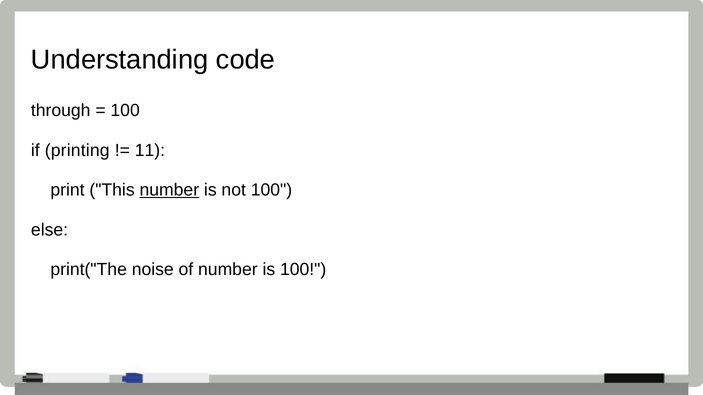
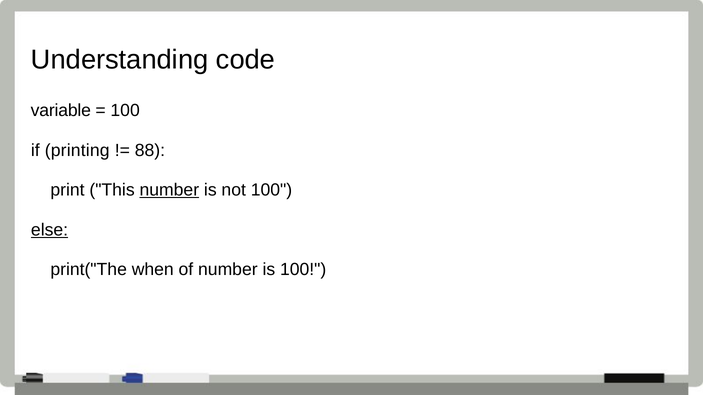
through: through -> variable (61, 111)
11: 11 -> 88 (150, 150)
else underline: none -> present (50, 230)
noise: noise -> when (153, 270)
